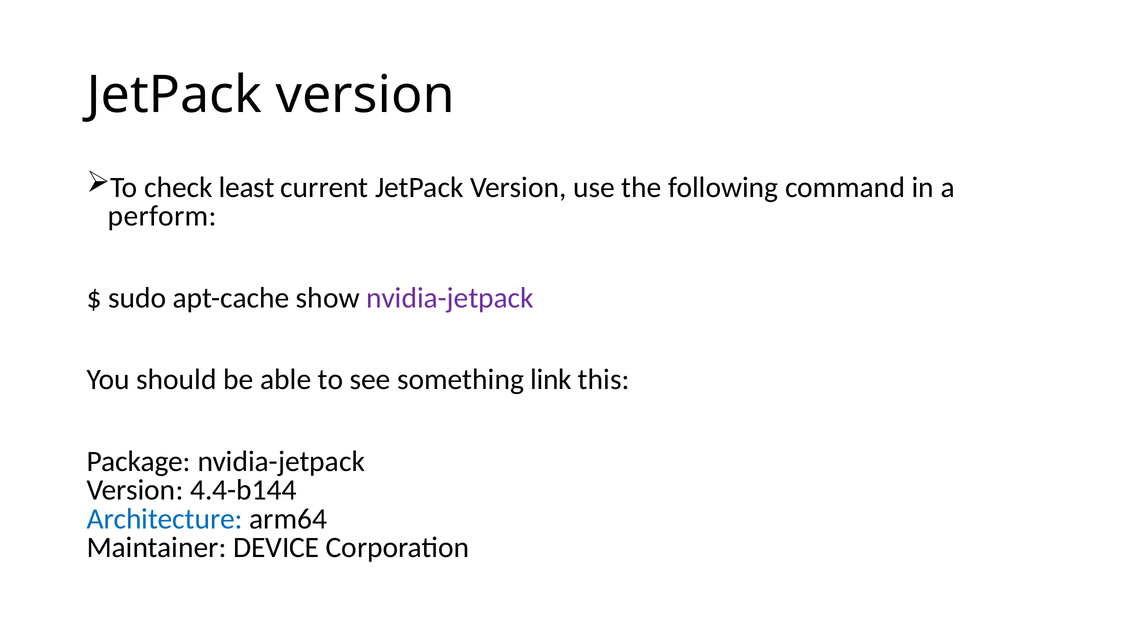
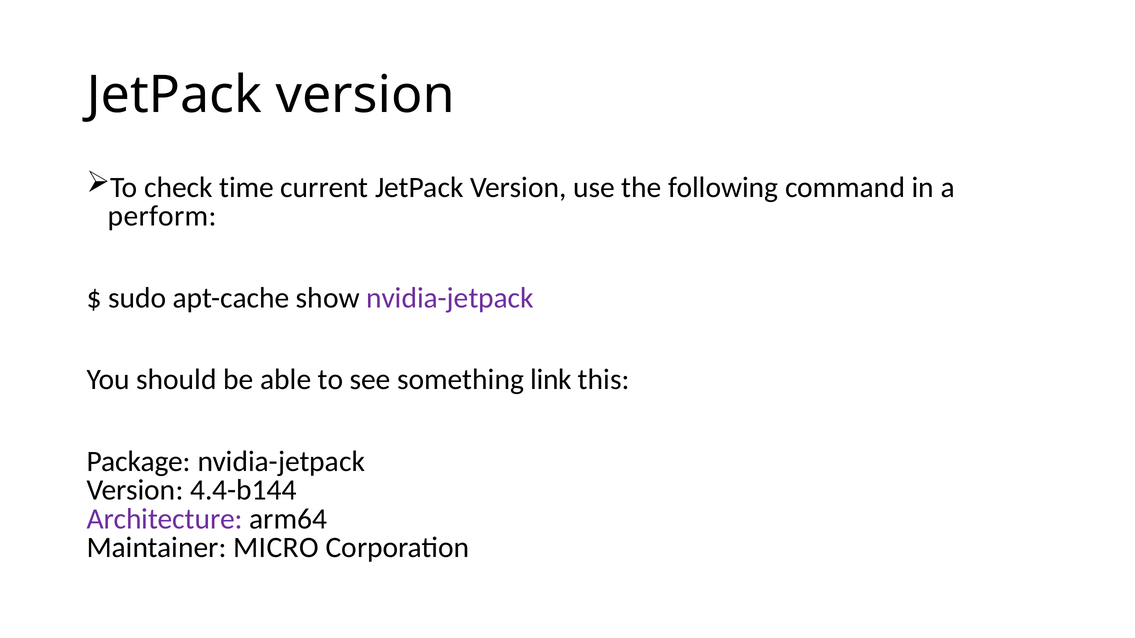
least: least -> time (247, 187)
Architecture colour: blue -> purple (165, 519)
DEVICE: DEVICE -> MICRO (276, 548)
